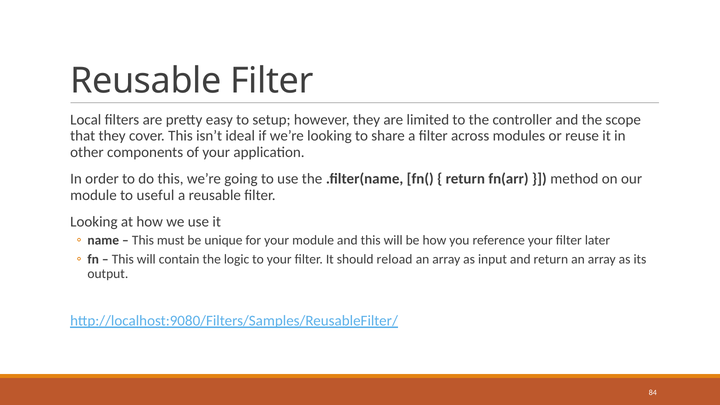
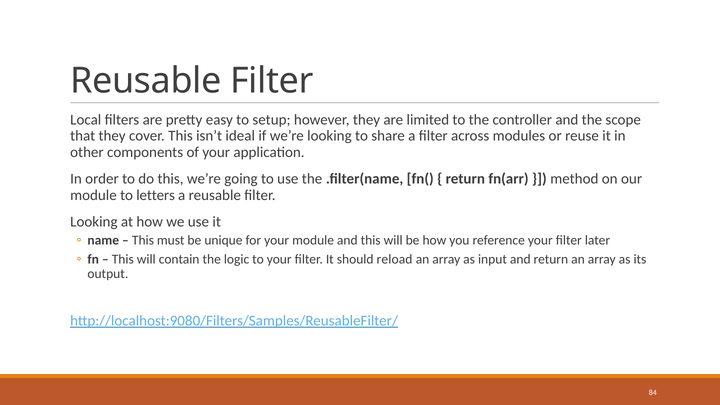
useful: useful -> letters (156, 195)
